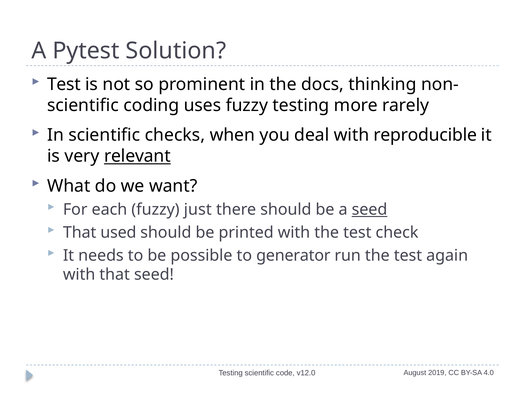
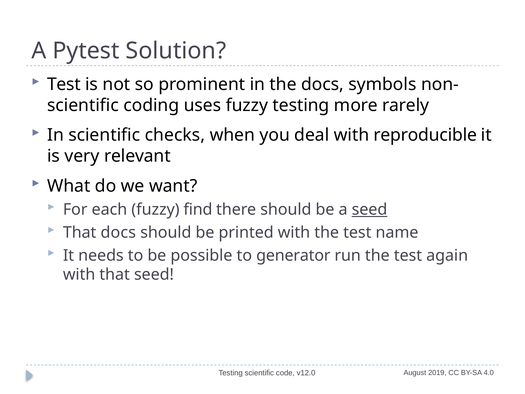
thinking: thinking -> symbols (382, 84)
relevant underline: present -> none (137, 156)
just: just -> find (198, 209)
That used: used -> docs (118, 232)
check: check -> name (397, 232)
